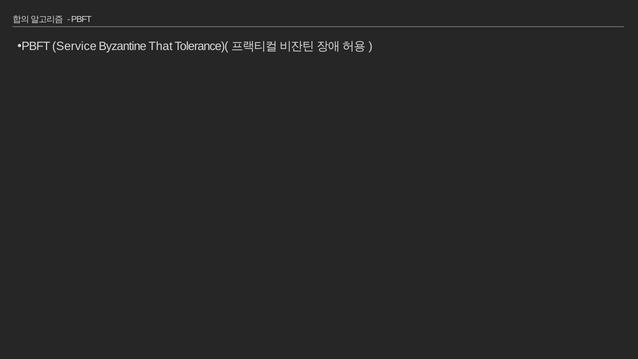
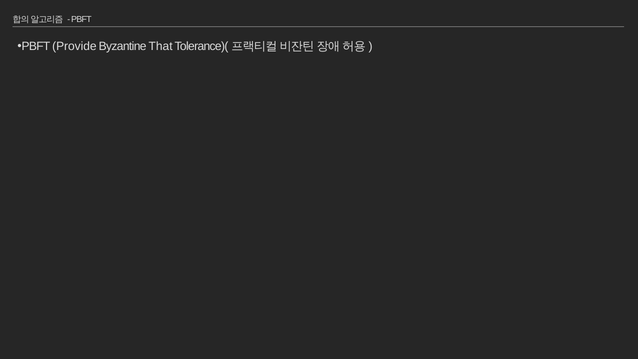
Service: Service -> Provide (74, 46)
